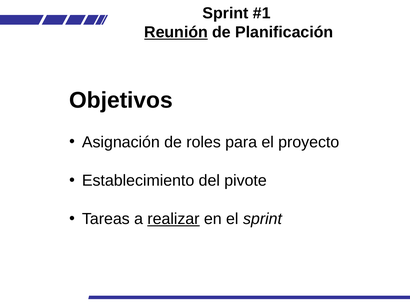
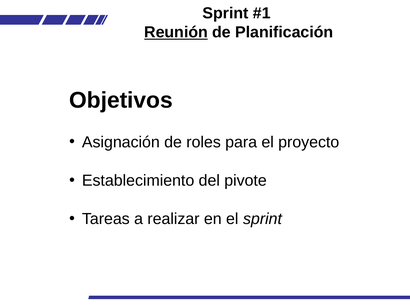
realizar underline: present -> none (173, 219)
